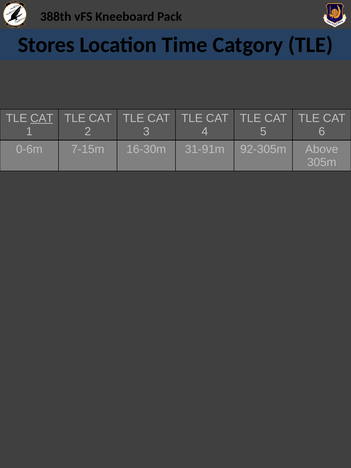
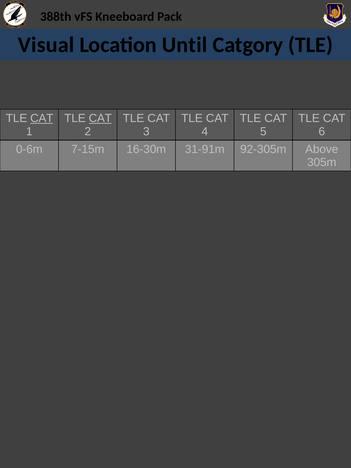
Stores: Stores -> Visual (46, 45)
Time: Time -> Until (185, 45)
CAT underline: none -> present (100, 118)
